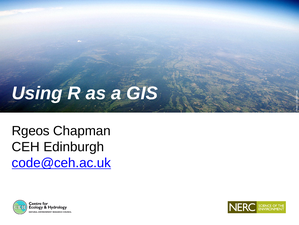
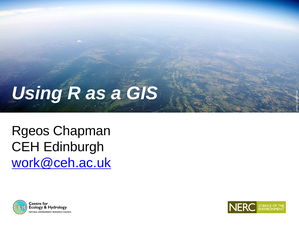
code@ceh.ac.uk: code@ceh.ac.uk -> work@ceh.ac.uk (61, 162)
